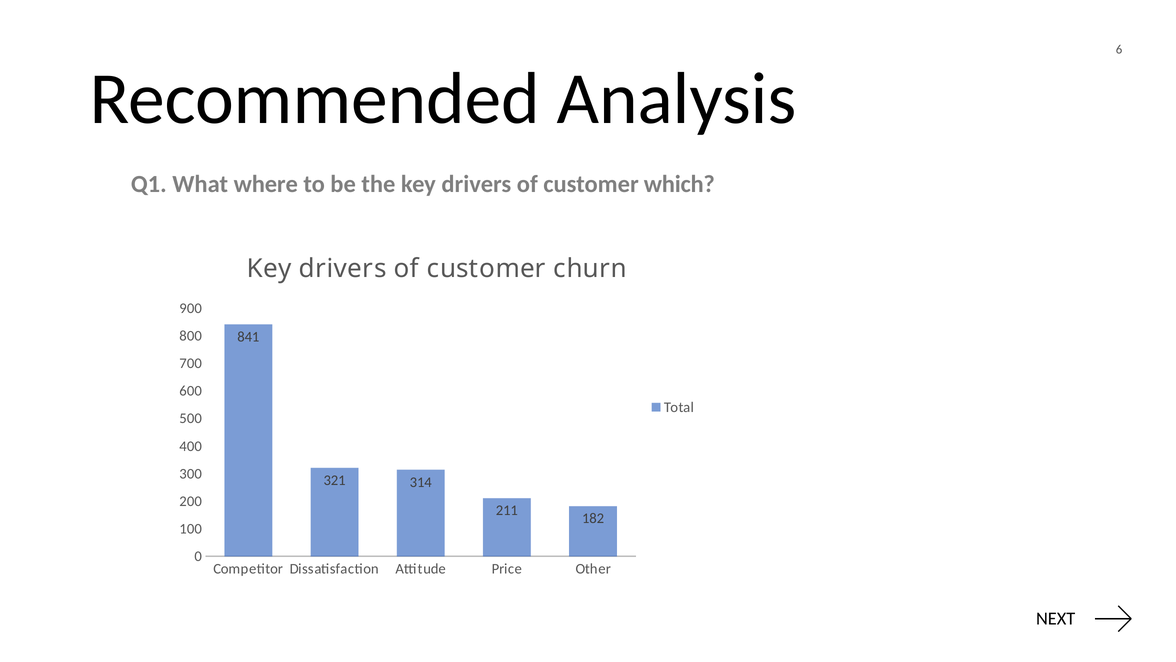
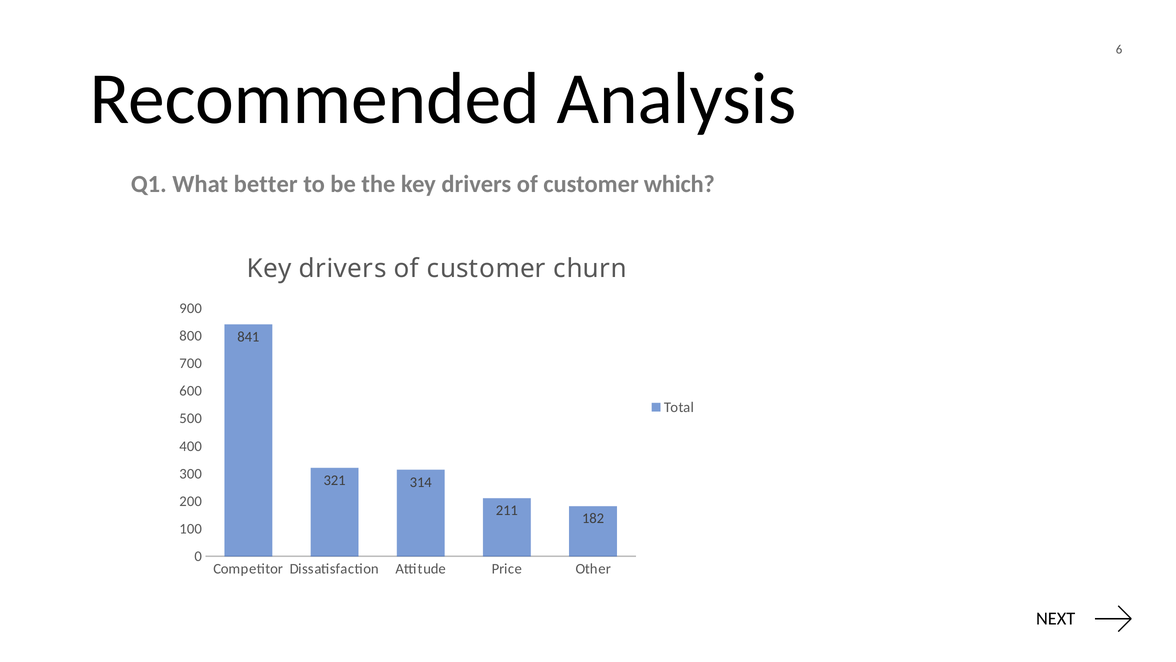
where: where -> better (266, 184)
